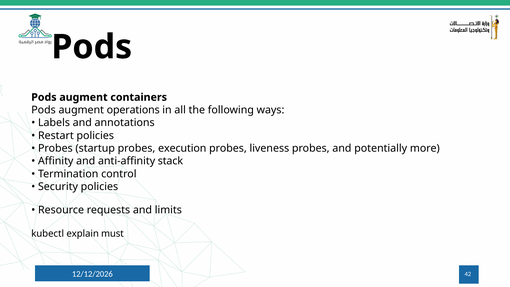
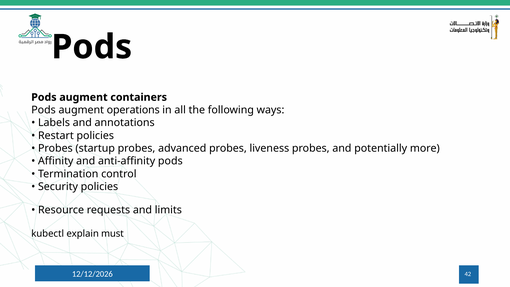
execution: execution -> advanced (182, 148)
anti-affinity stack: stack -> pods (170, 161)
